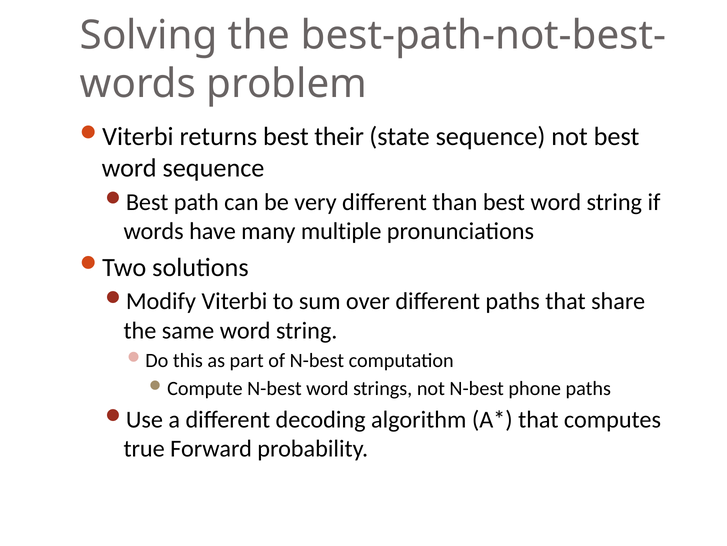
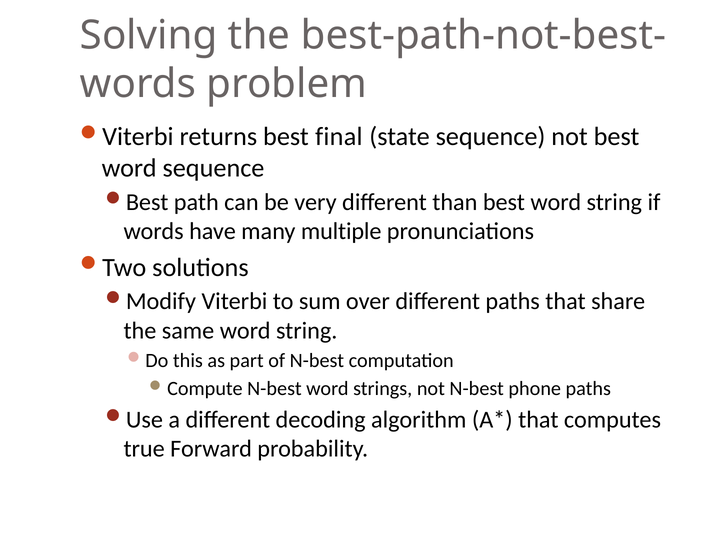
their: their -> final (339, 136)
